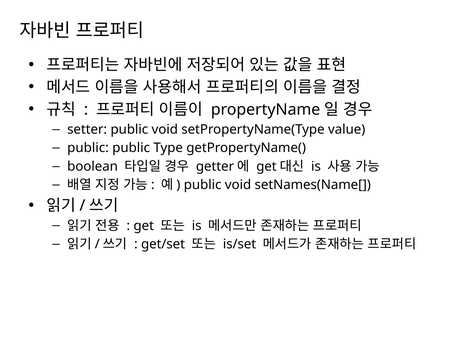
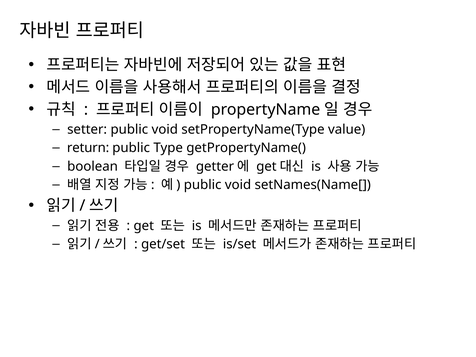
public: public -> return (88, 148)
